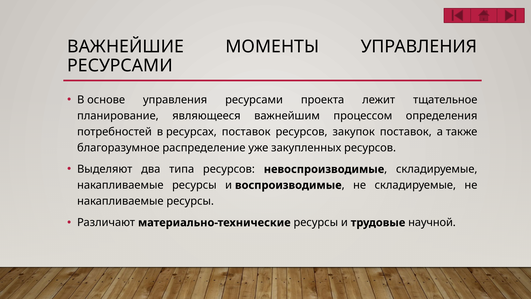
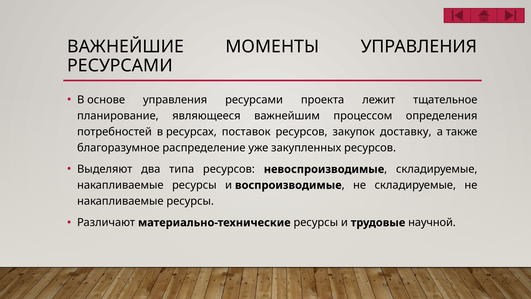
закупок поставок: поставок -> доставку (406, 132)
